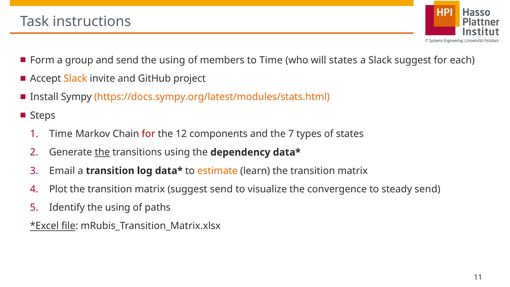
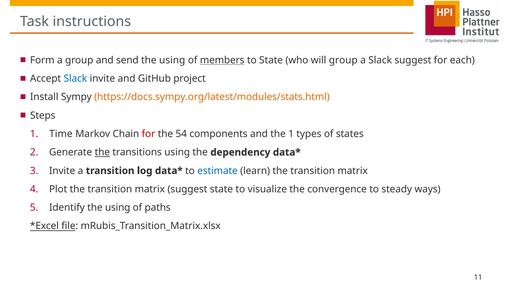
members underline: none -> present (222, 60)
to Time: Time -> State (271, 60)
will states: states -> group (343, 60)
Slack colour: orange -> blue (75, 79)
12: 12 -> 54 (181, 134)
the 7: 7 -> 1 (291, 134)
3 Email: Email -> Invite (62, 171)
estimate colour: orange -> blue (218, 171)
suggest send: send -> state (221, 189)
steady send: send -> ways (428, 189)
